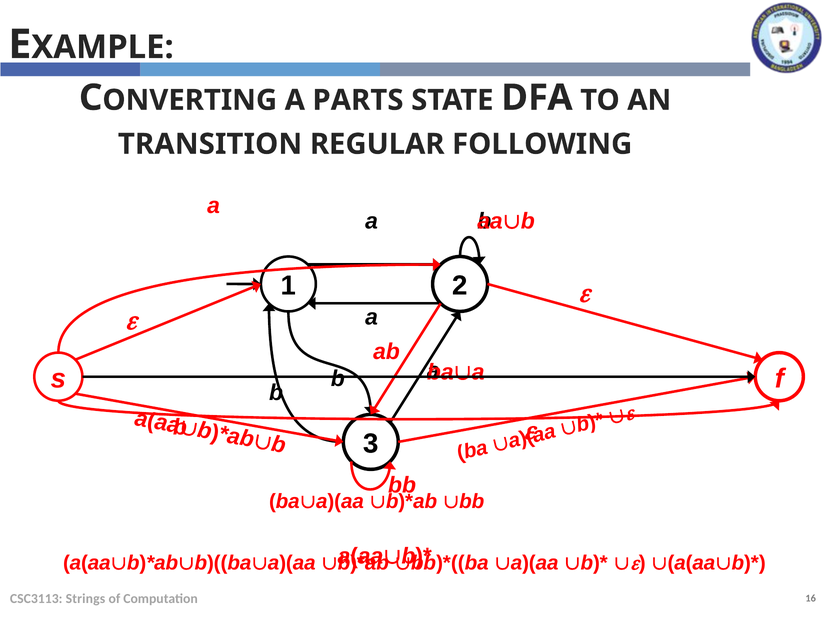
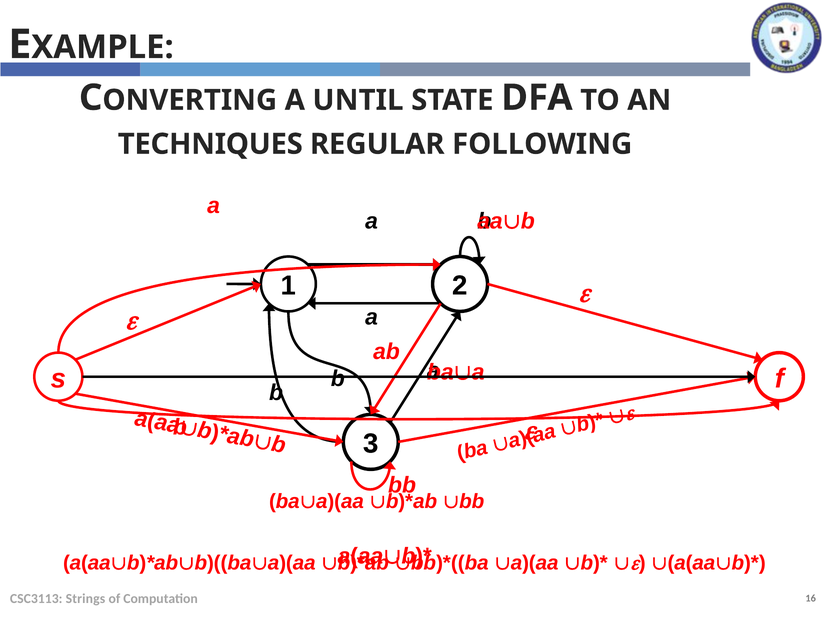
PARTS: PARTS -> UNTIL (358, 100)
TRANSITION: TRANSITION -> TECHNIQUES (210, 144)
